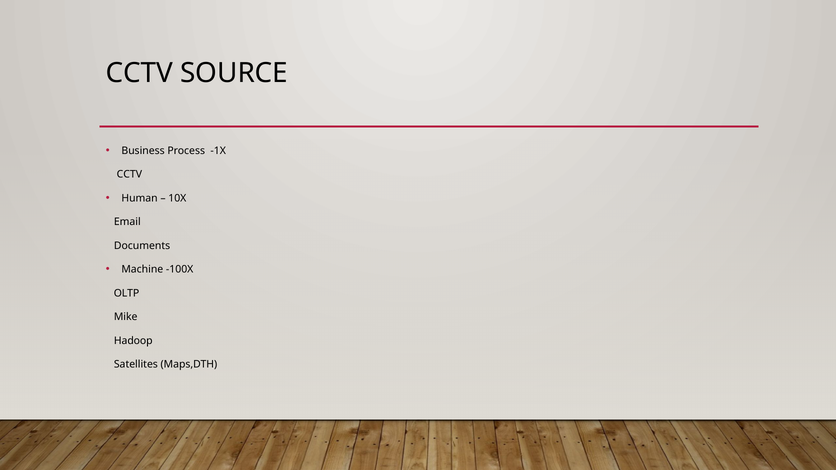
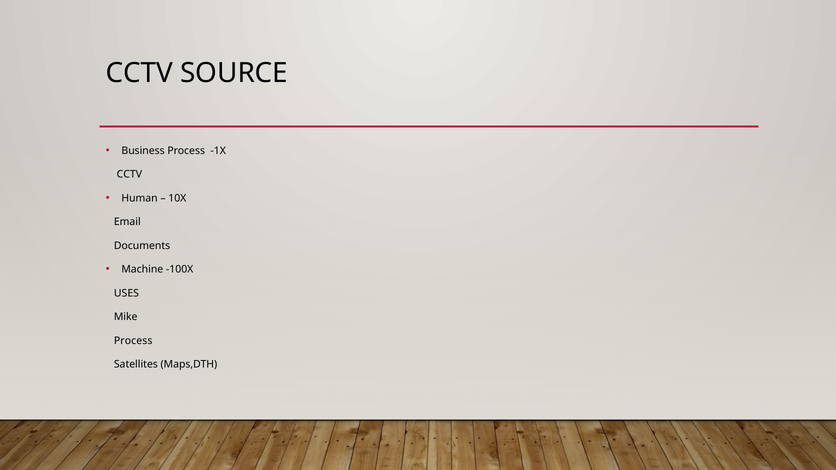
OLTP: OLTP -> USES (126, 293)
Hadoop: Hadoop -> Process (133, 341)
